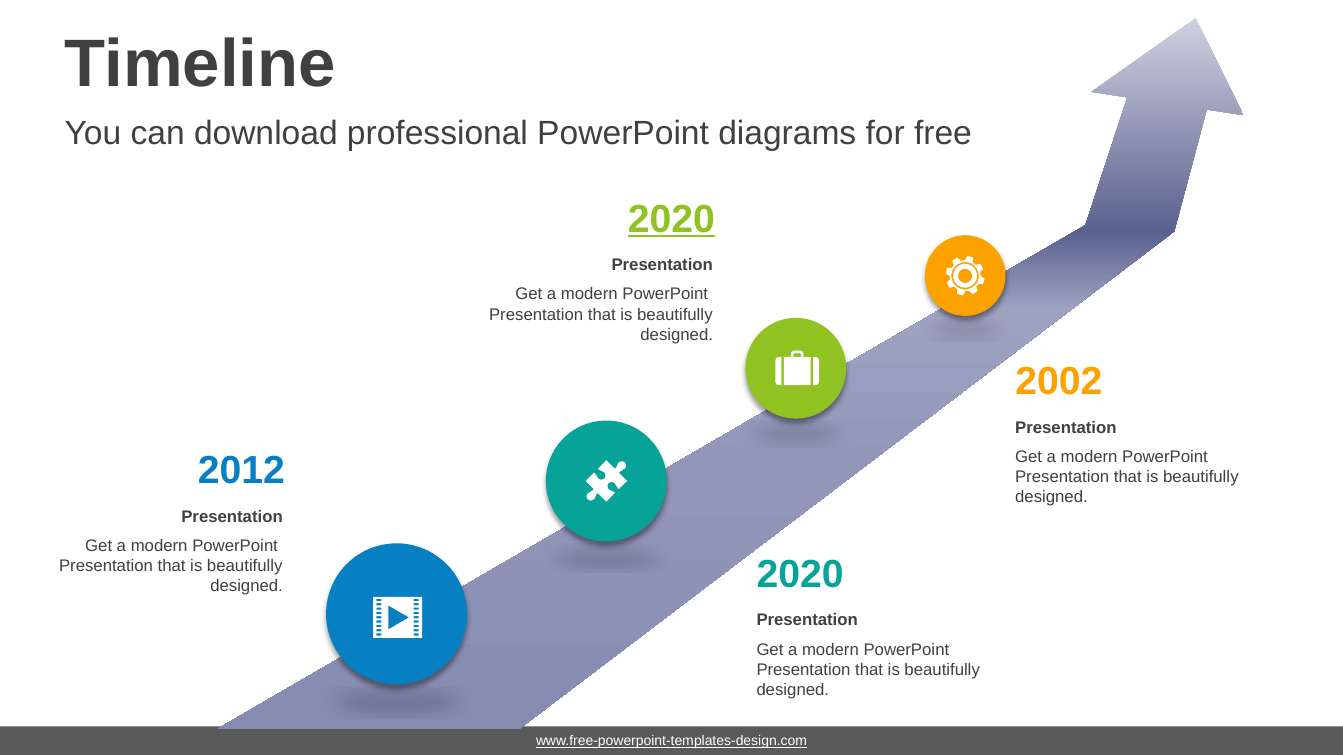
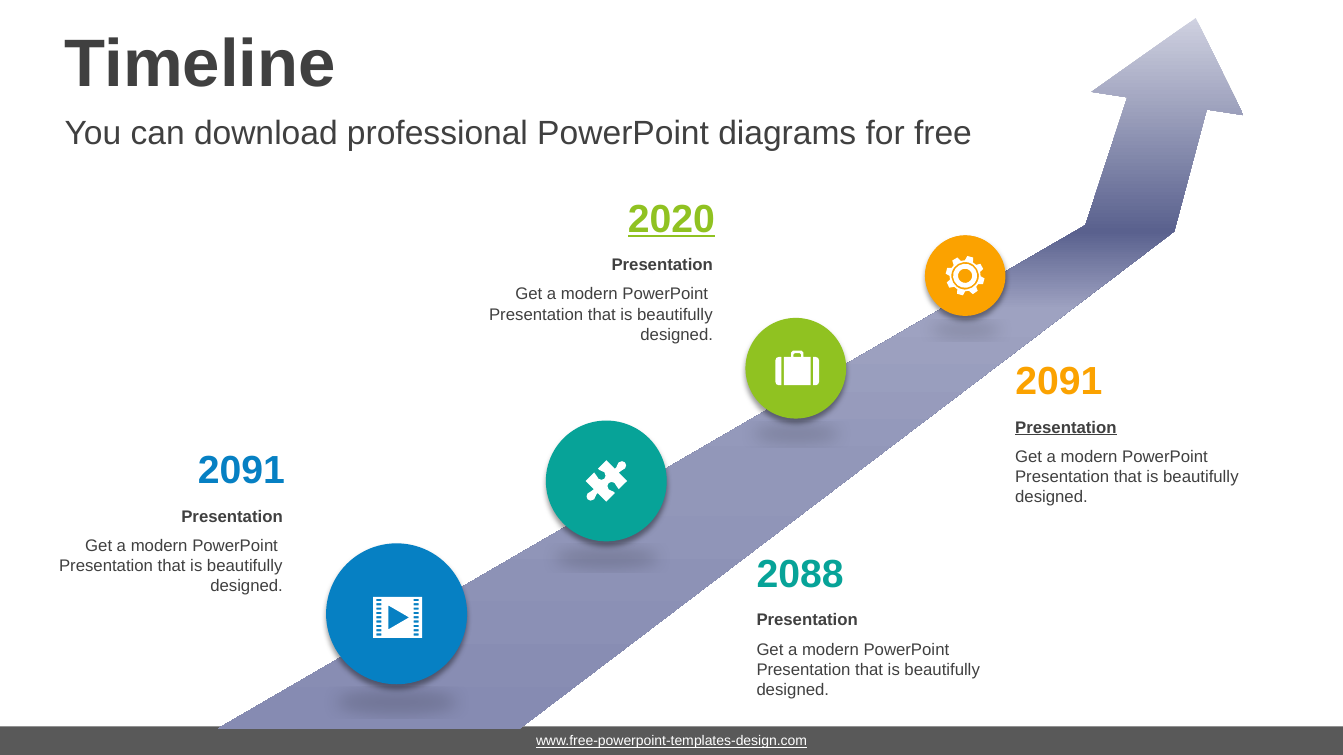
2002: 2002 -> 2091 (1059, 382)
Presentation underline: none -> present (1066, 428)
2012: 2012 -> 2091 (241, 471)
2020: 2020 -> 2088 (800, 575)
